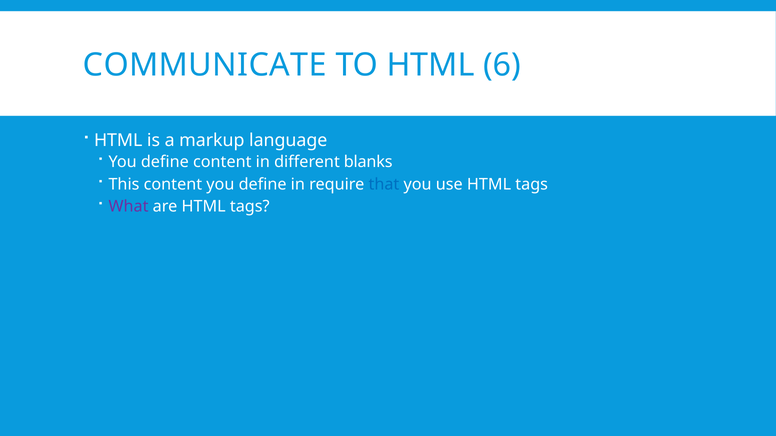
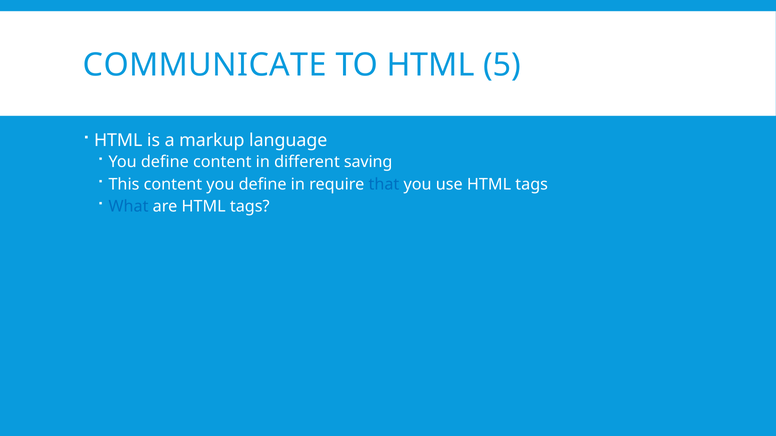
6: 6 -> 5 (502, 65)
blanks: blanks -> saving (368, 162)
What colour: purple -> blue (129, 207)
